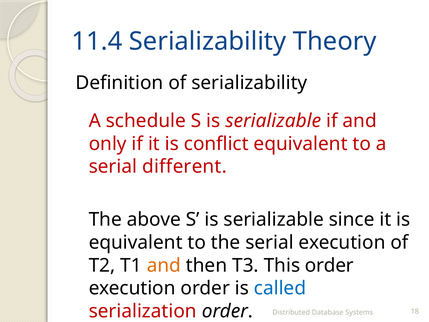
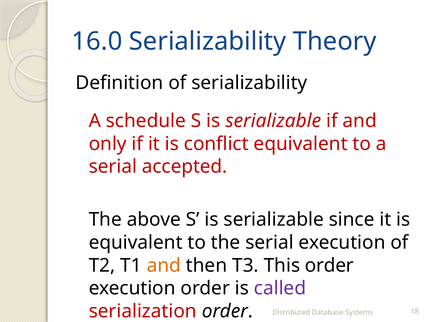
11.4: 11.4 -> 16.0 (97, 41)
different: different -> accepted (185, 167)
called colour: blue -> purple (280, 288)
